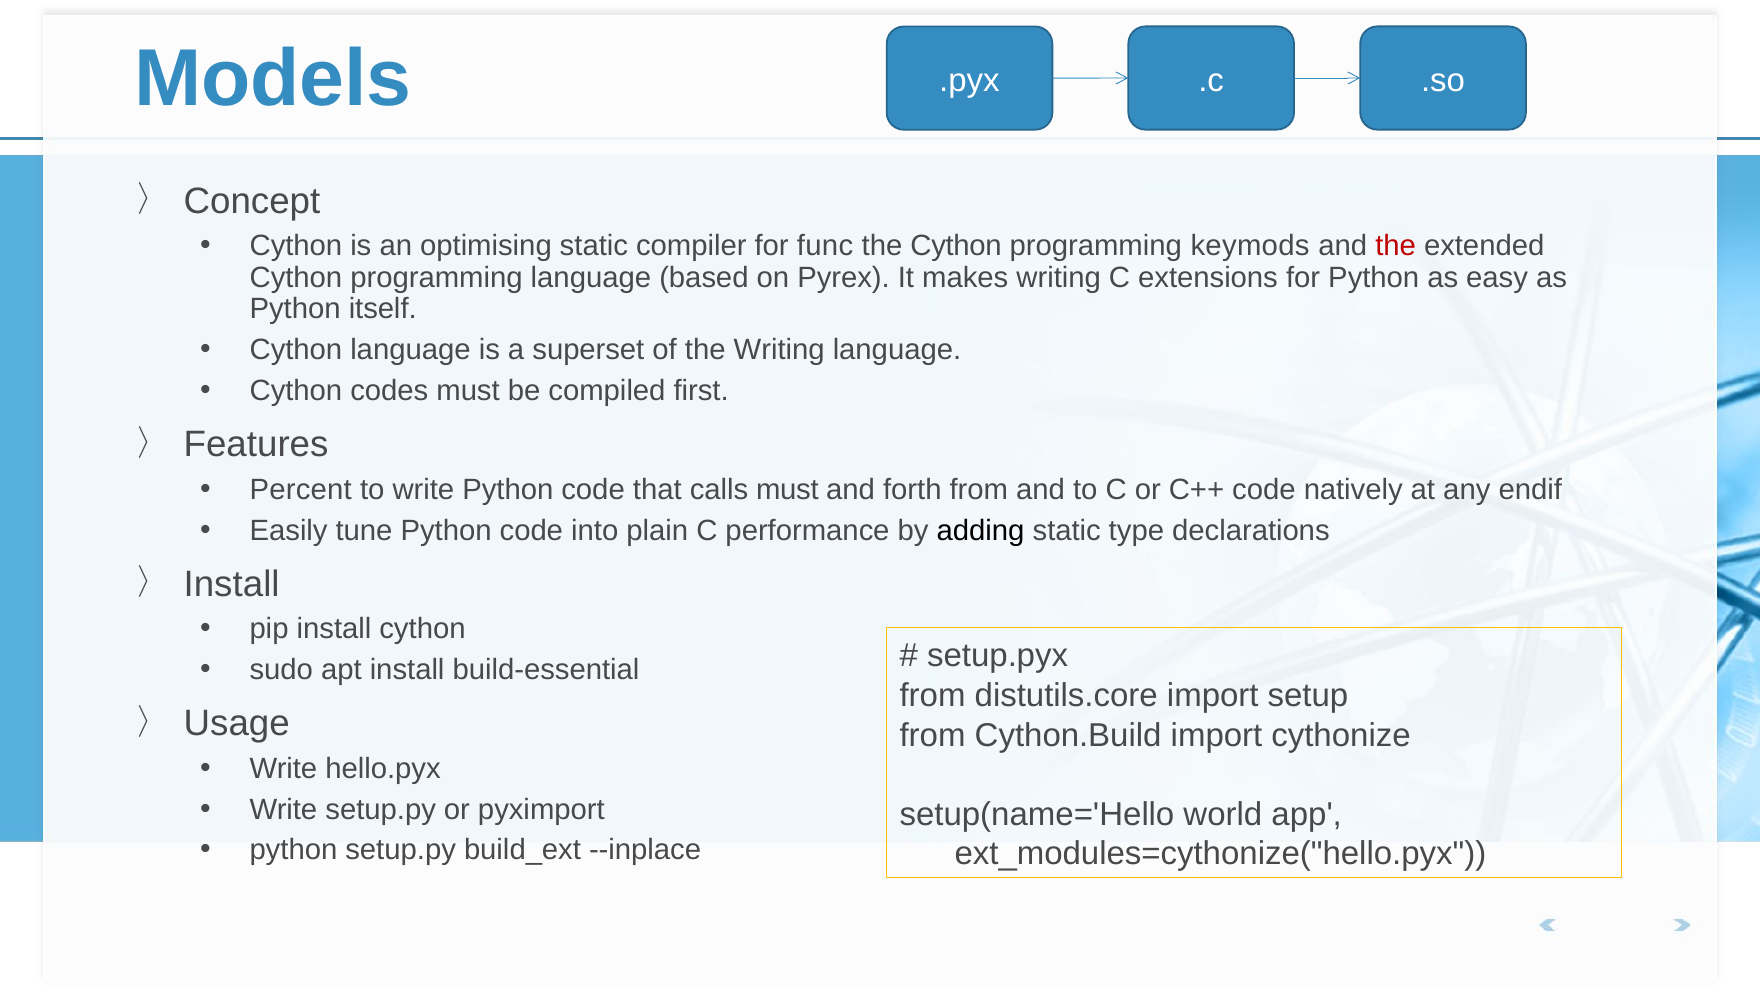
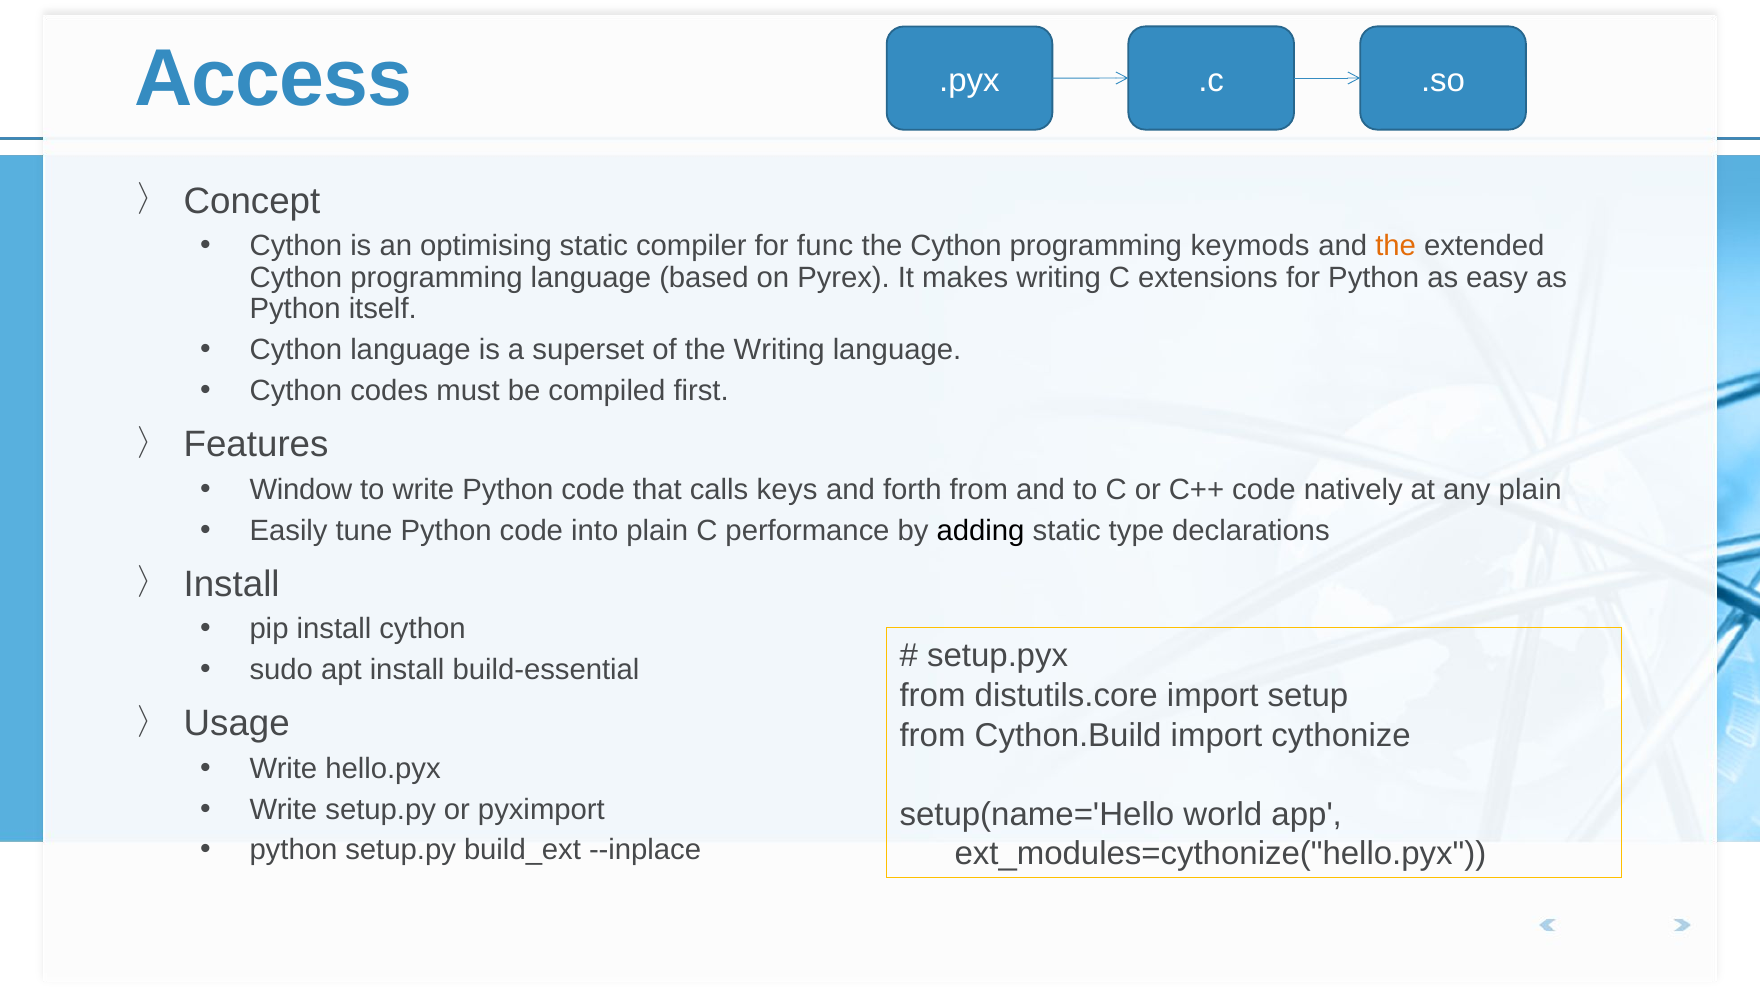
Models: Models -> Access (273, 79)
the colour: red -> orange (1396, 246)
Percent: Percent -> Window (301, 490)
calls must: must -> keys (787, 490)
any endif: endif -> plain (1530, 490)
